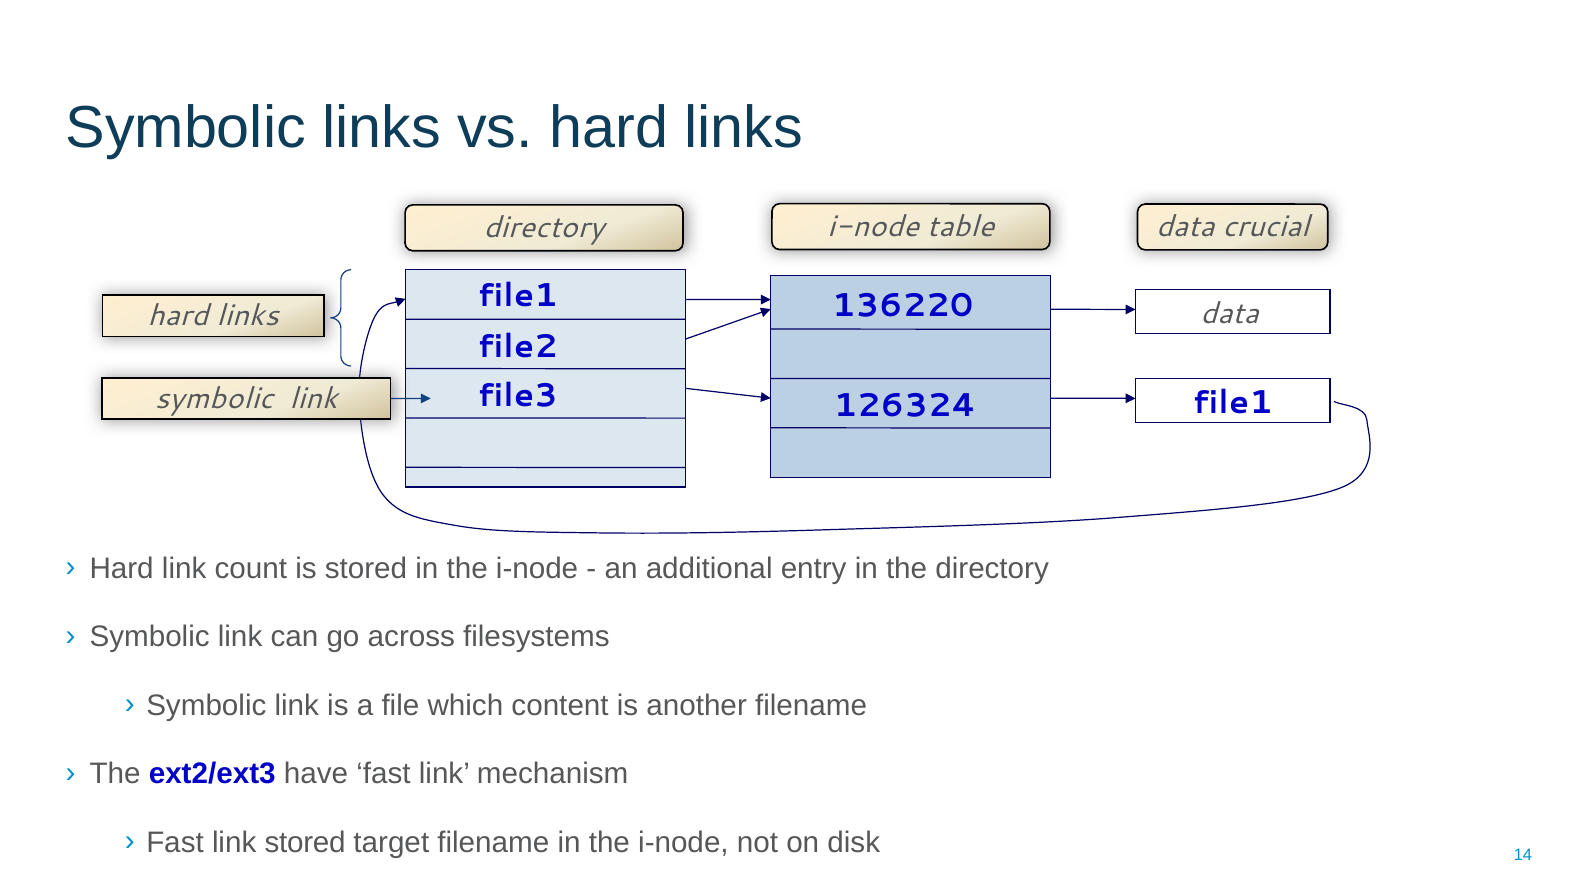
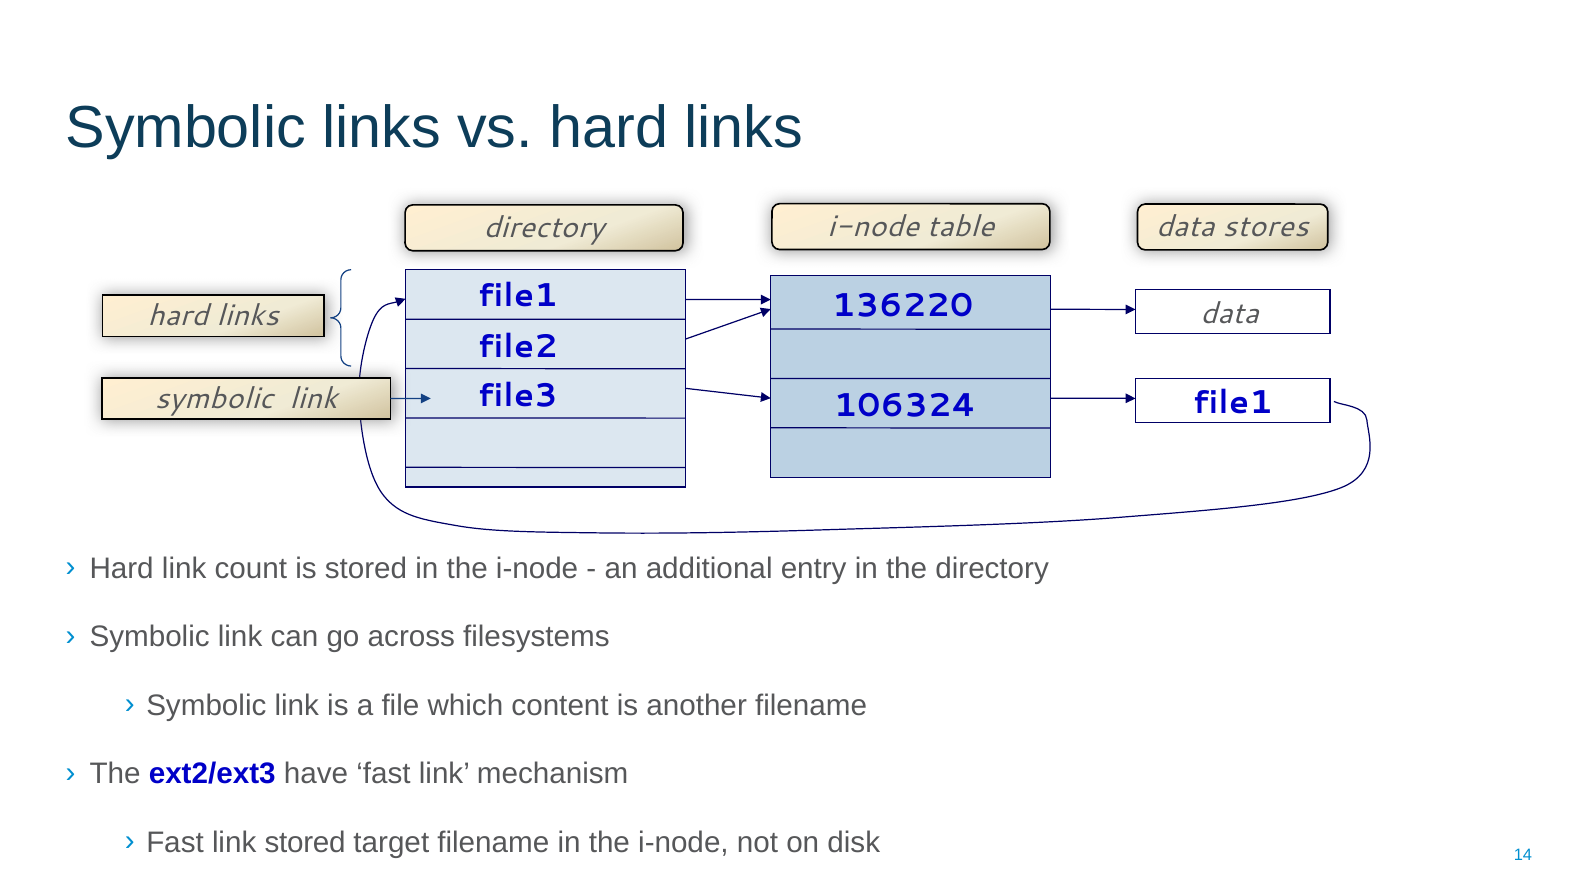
crucial: crucial -> stores (1266, 227)
126324: 126324 -> 106324 (905, 406)
